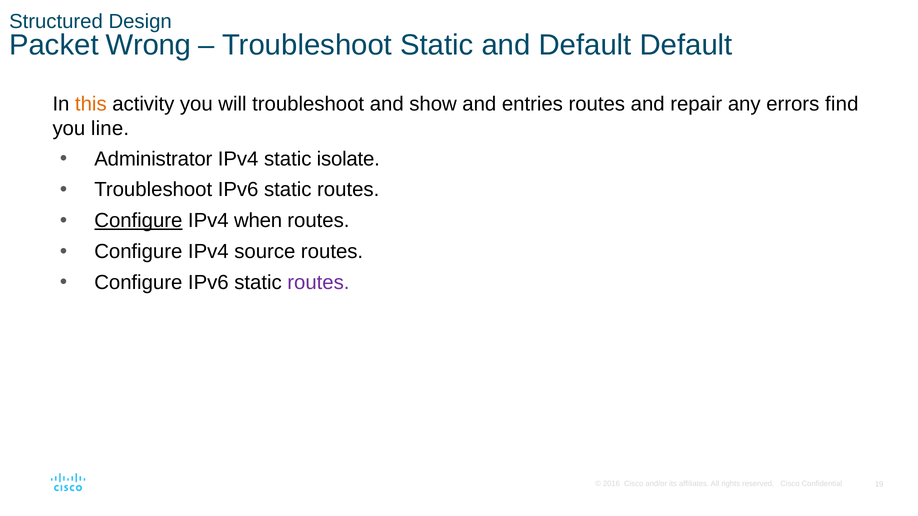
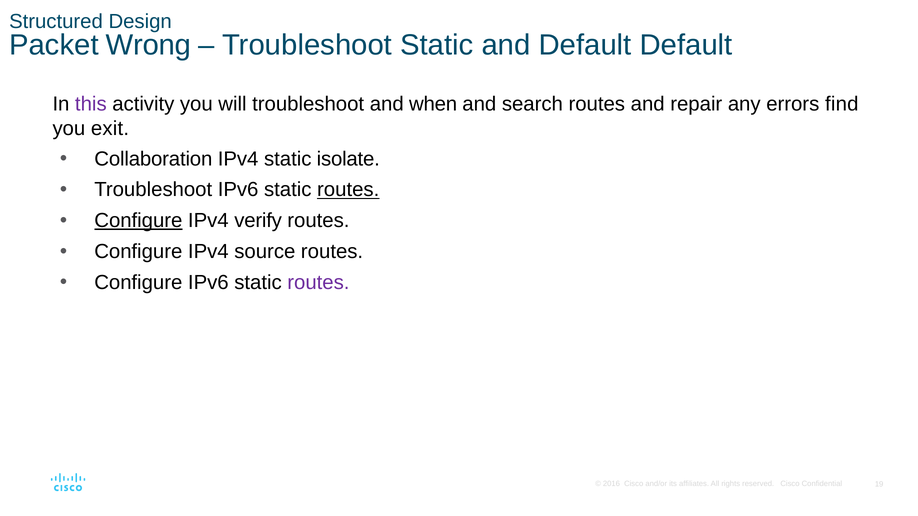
this colour: orange -> purple (91, 104)
show: show -> when (433, 104)
entries: entries -> search (532, 104)
line: line -> exit (110, 129)
Administrator: Administrator -> Collaboration (153, 159)
routes underline: none -> present (348, 190)
when: when -> verify (258, 221)
